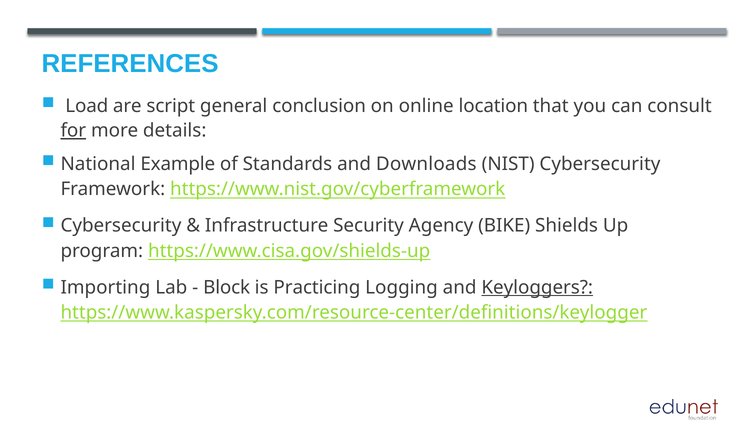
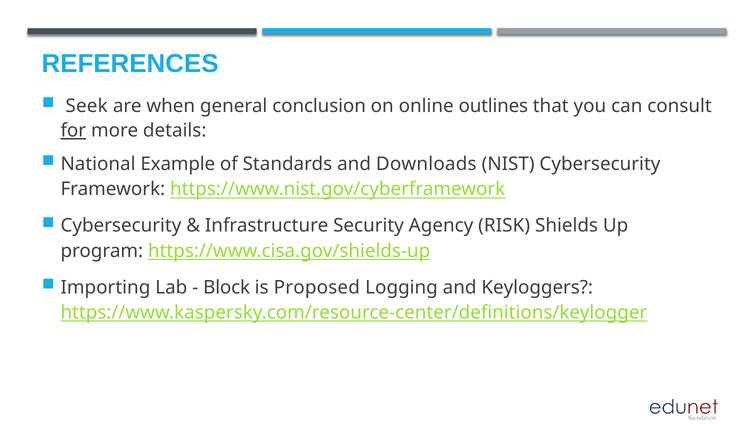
Load: Load -> Seek (87, 106)
script: script -> when (171, 106)
location: location -> outlines (493, 106)
BIKE: BIKE -> RISK (504, 226)
Practicing: Practicing -> Proposed (317, 287)
Keyloggers underline: present -> none (537, 287)
